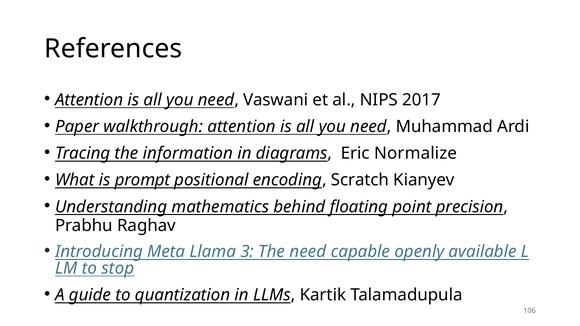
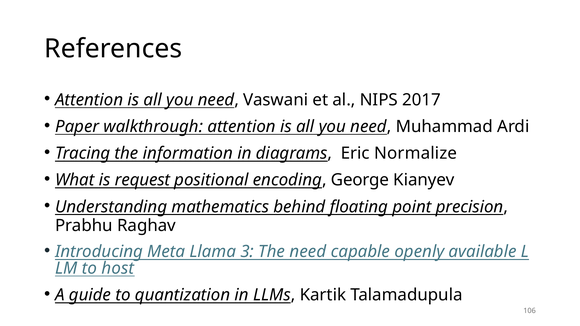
prompt: prompt -> request (143, 180)
Scratch: Scratch -> George (360, 180)
stop: stop -> host (118, 268)
